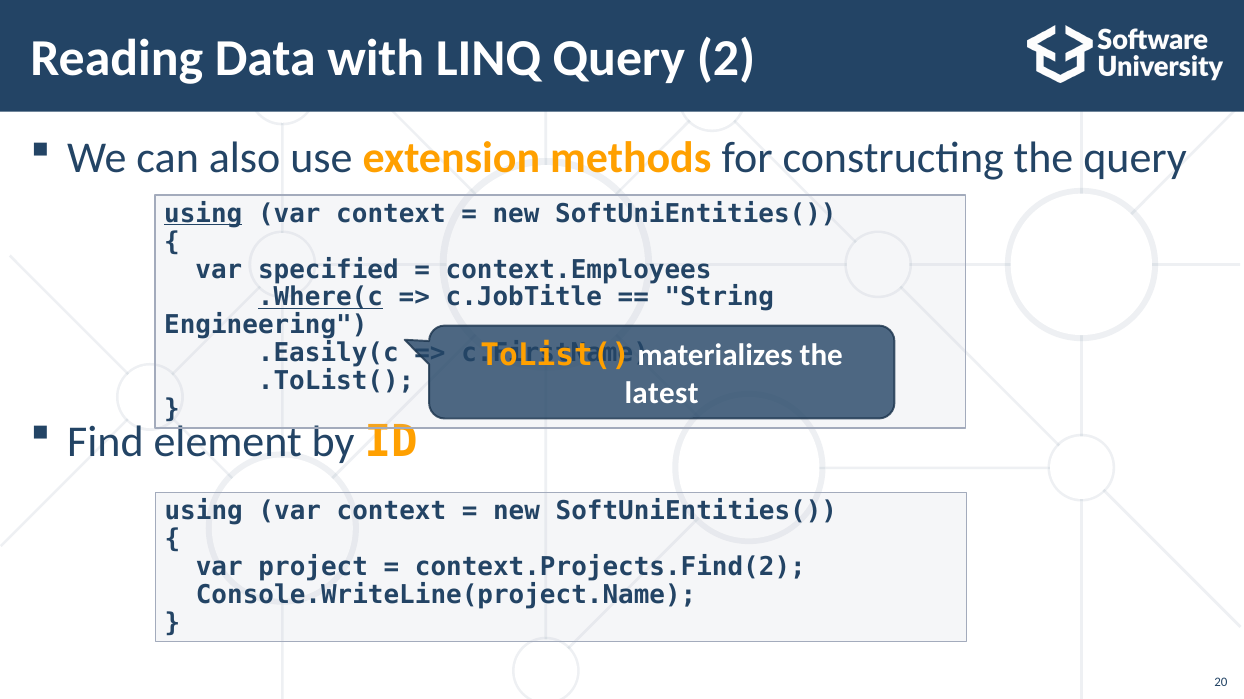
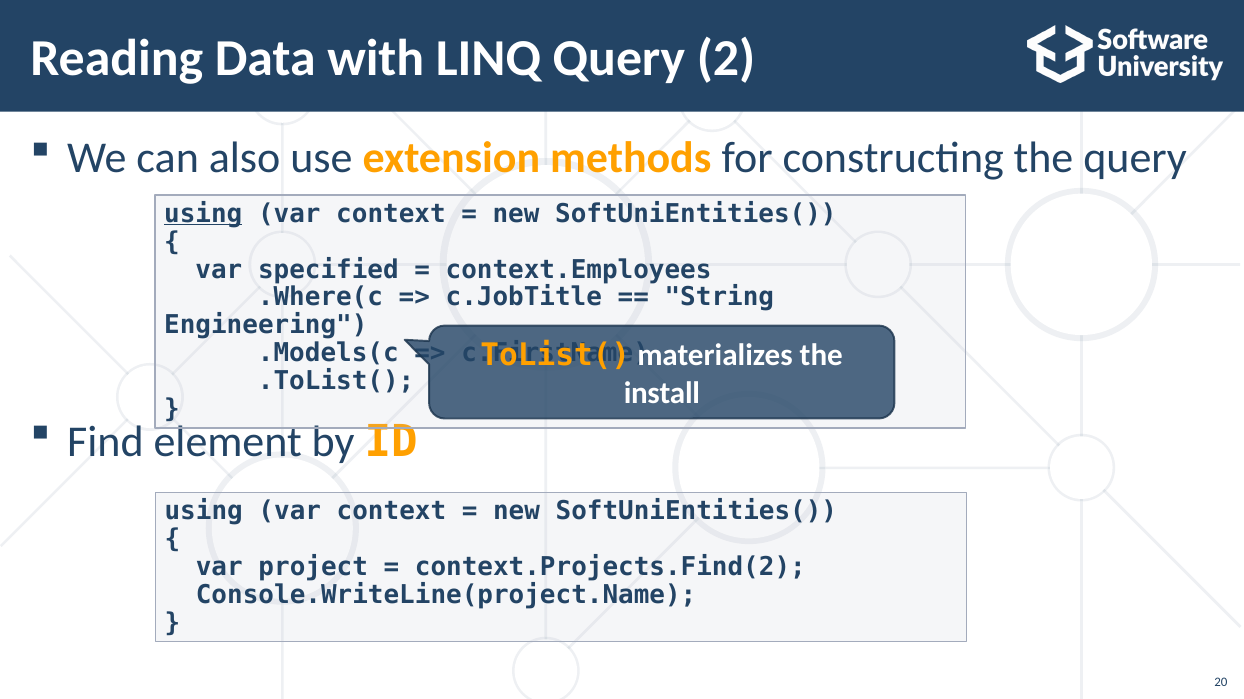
.Where(c underline: present -> none (320, 298)
.Easily(c: .Easily(c -> .Models(c (328, 354)
latest: latest -> install (662, 393)
